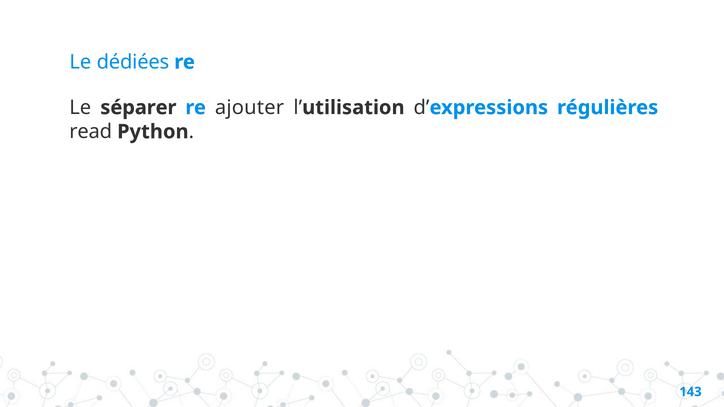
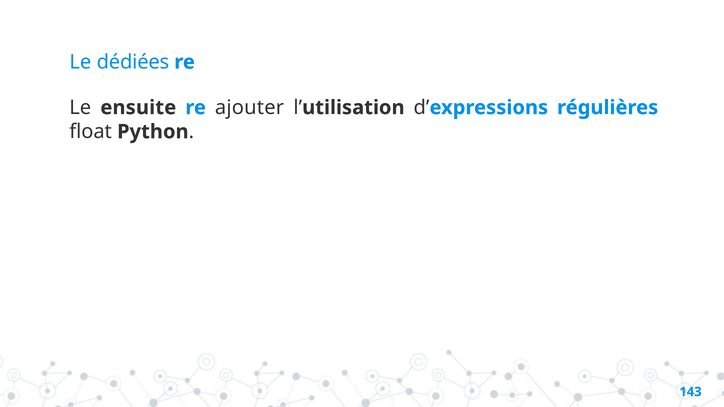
séparer: séparer -> ensuite (138, 108)
read: read -> float (91, 132)
